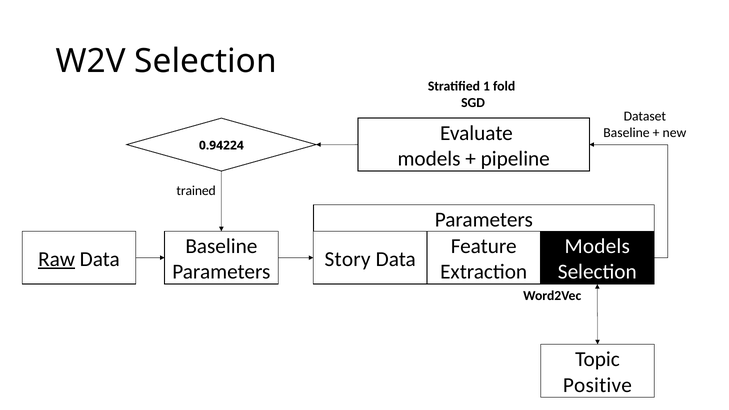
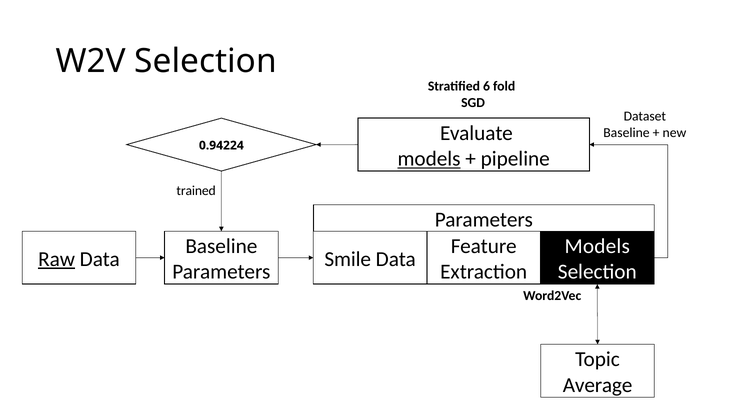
1: 1 -> 6 (487, 86)
models underline: none -> present (429, 159)
Story: Story -> Smile (348, 259)
Positive: Positive -> Average (598, 385)
